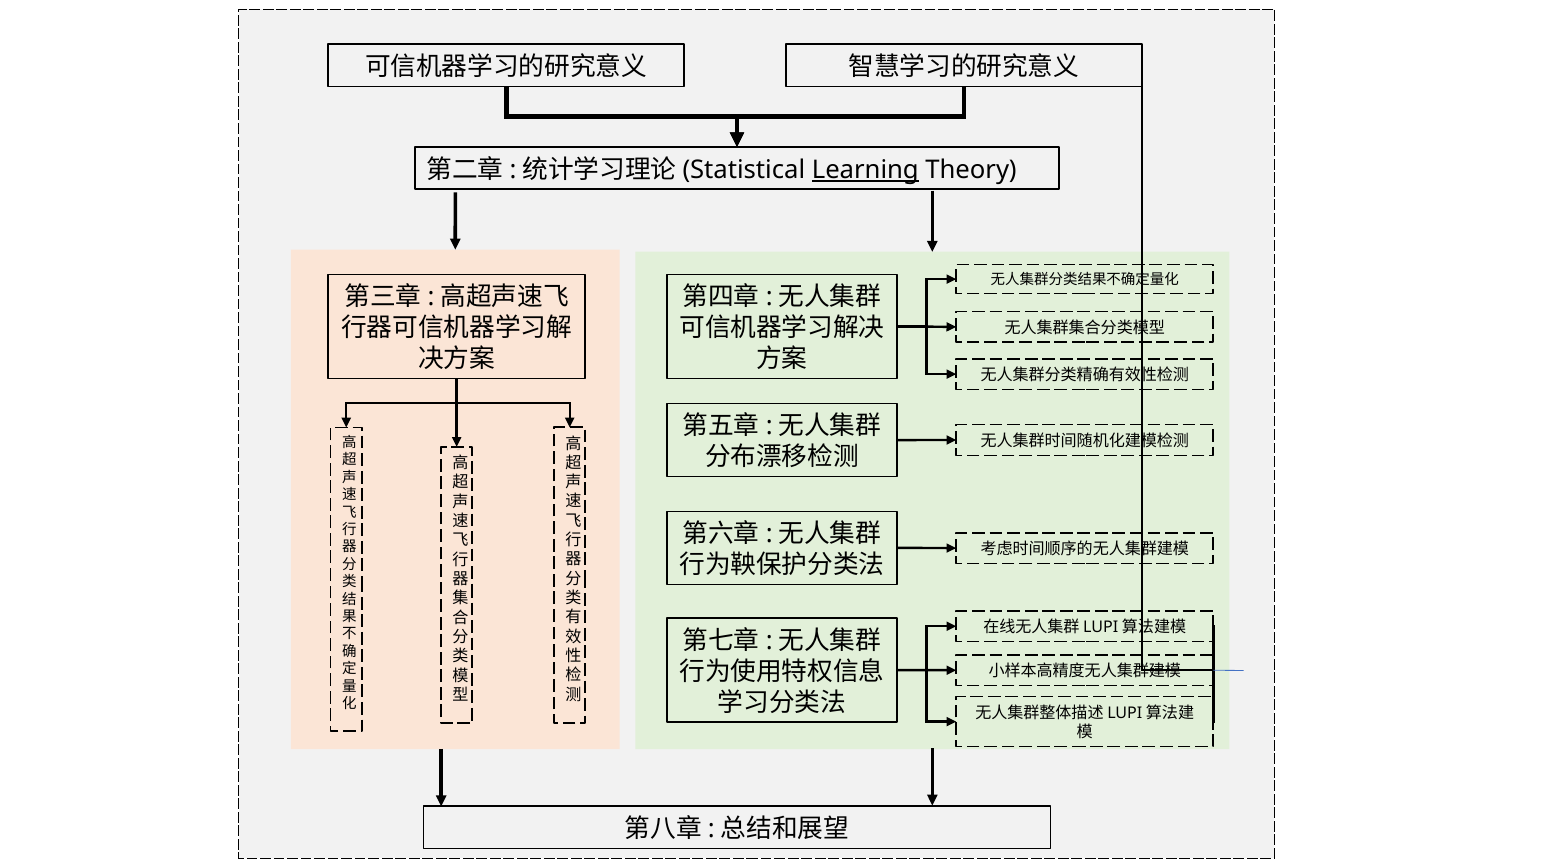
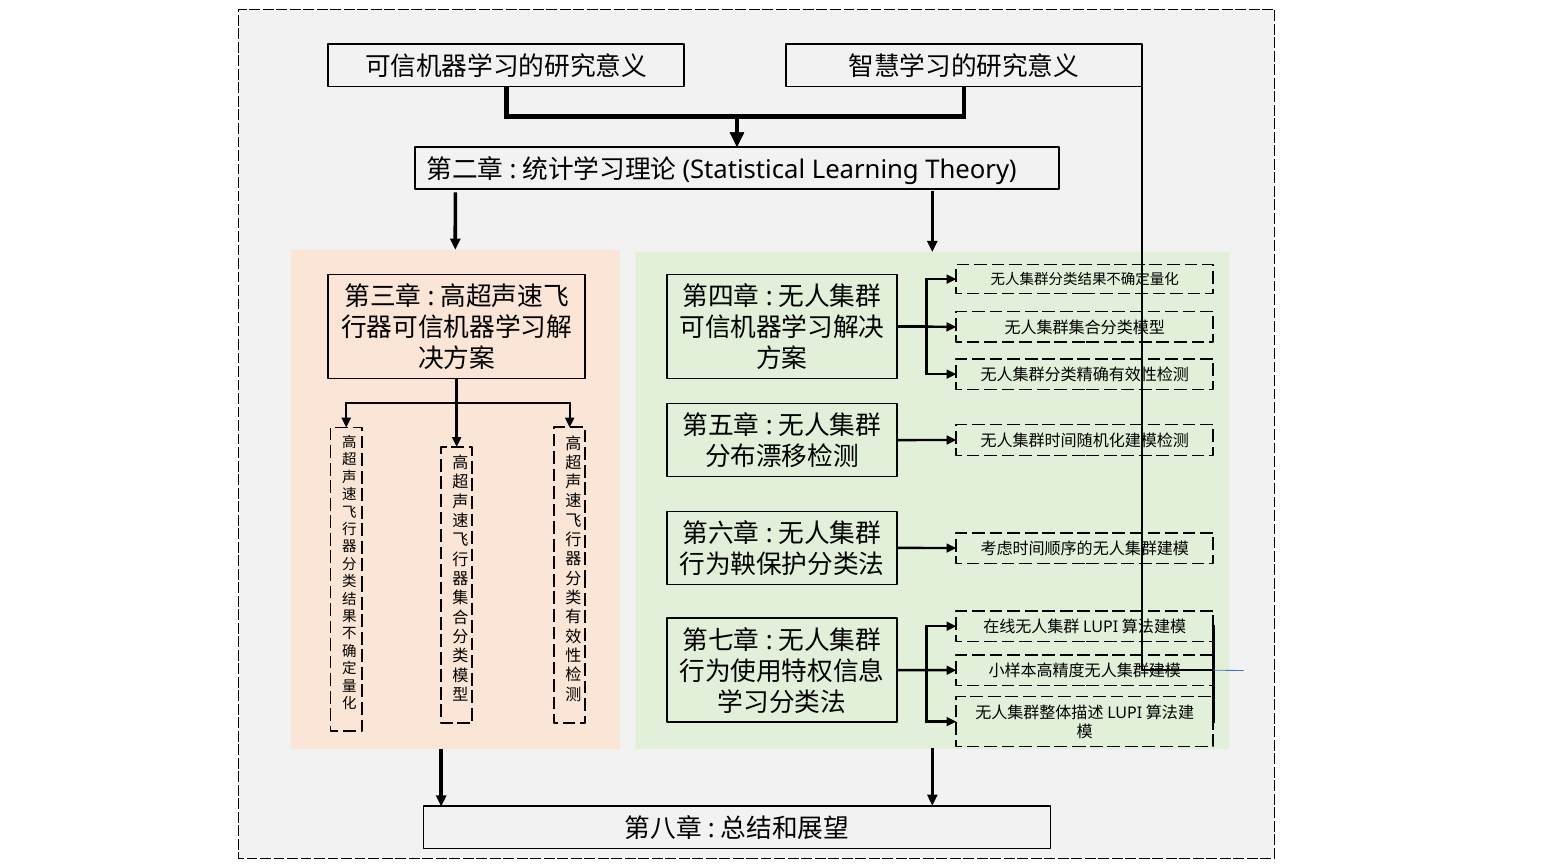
Learning underline: present -> none (865, 170)
